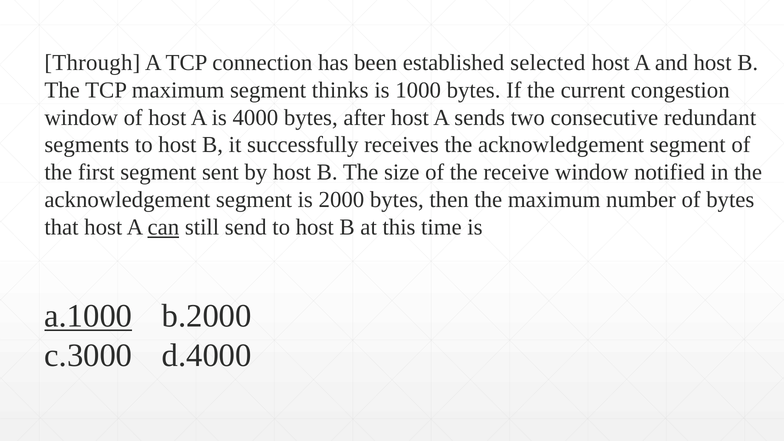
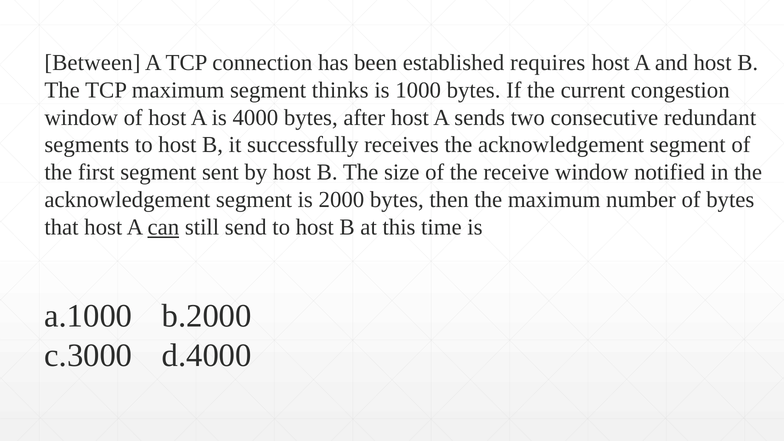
Through: Through -> Between (92, 63)
selected: selected -> requires (548, 63)
a.1000 underline: present -> none (88, 316)
